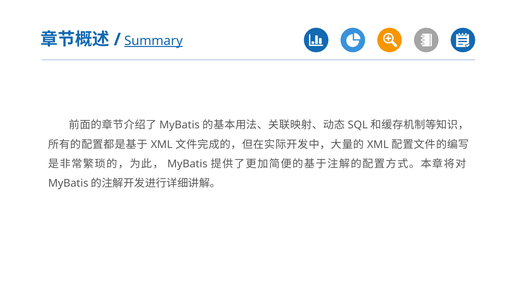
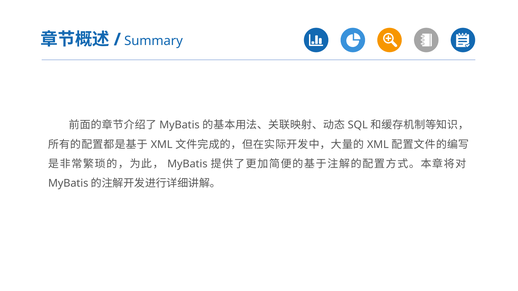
Summary underline: present -> none (154, 41)
